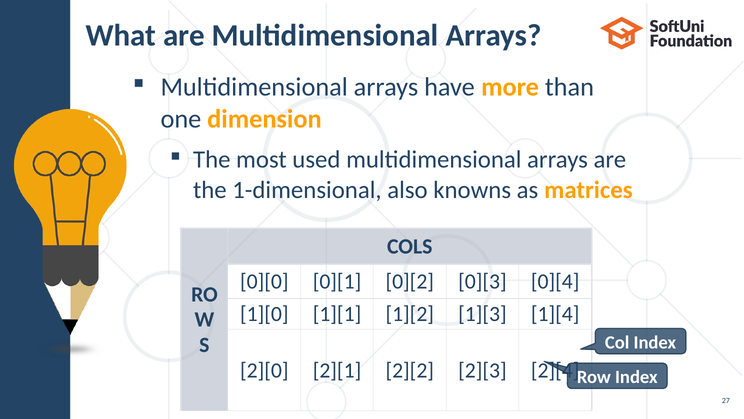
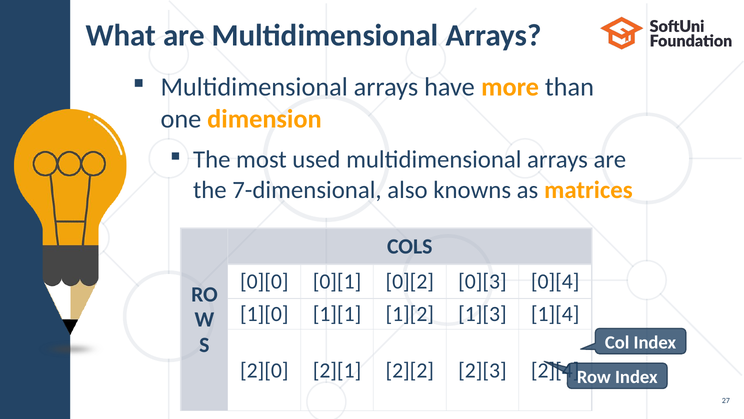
1-dimensional: 1-dimensional -> 7-dimensional (307, 190)
